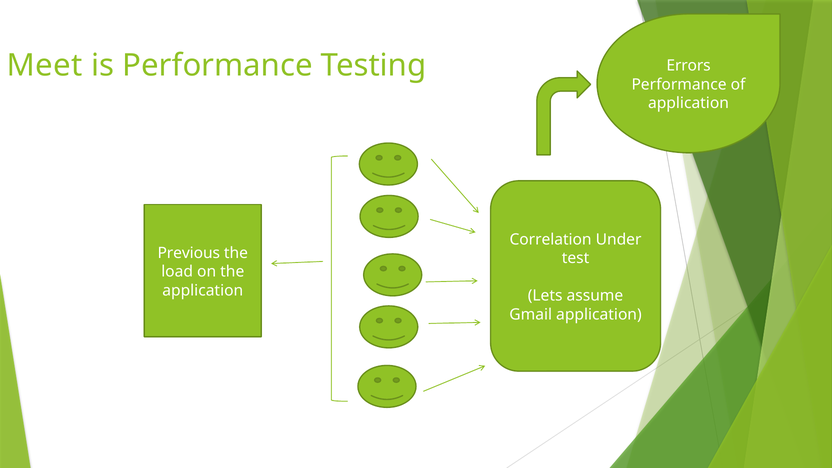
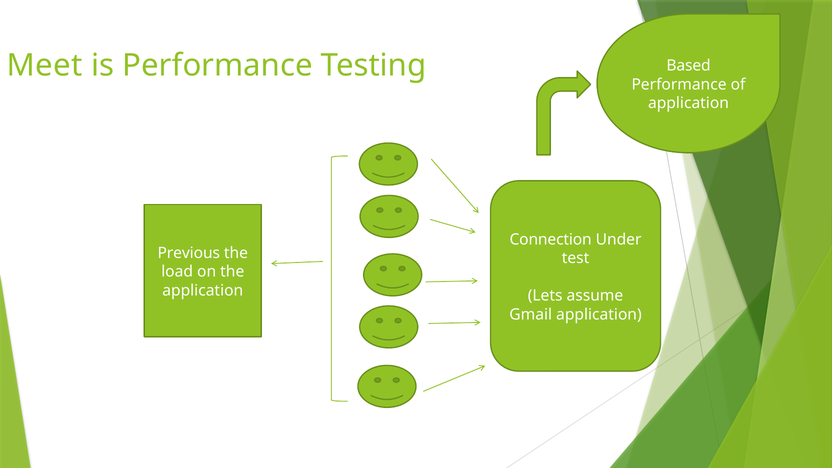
Errors: Errors -> Based (689, 66)
Correlation: Correlation -> Connection (551, 240)
